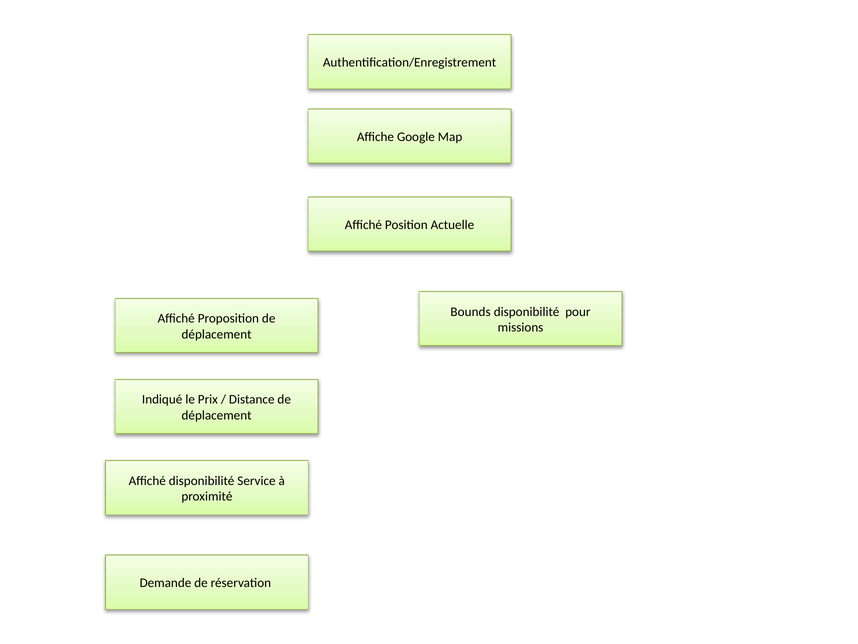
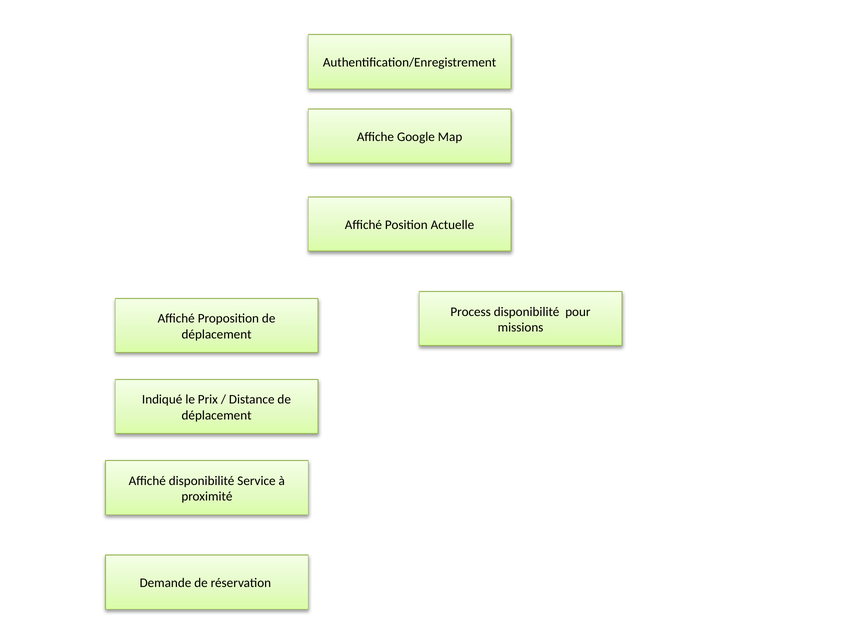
Bounds: Bounds -> Process (471, 311)
